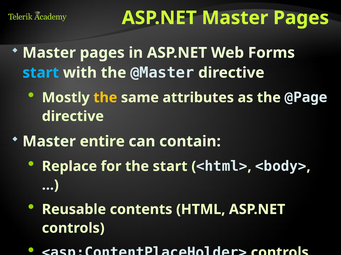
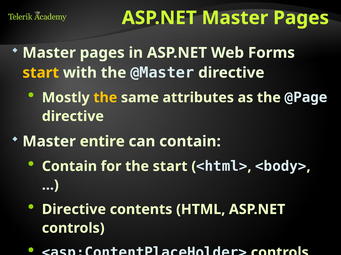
start colour: light blue -> yellow (41, 73)
Replace: Replace -> Contain (69, 167)
Reusable: Reusable -> Directive (74, 210)
